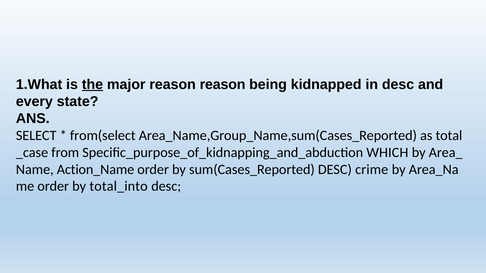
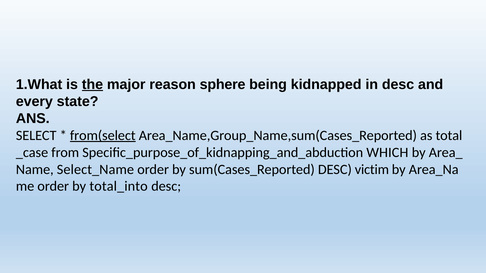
reason reason: reason -> sphere (223, 84)
from(select underline: none -> present (103, 136)
Action_Name: Action_Name -> Select_Name (95, 170)
crime: crime -> victim (372, 170)
